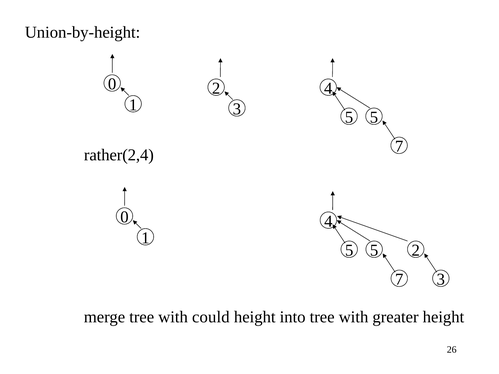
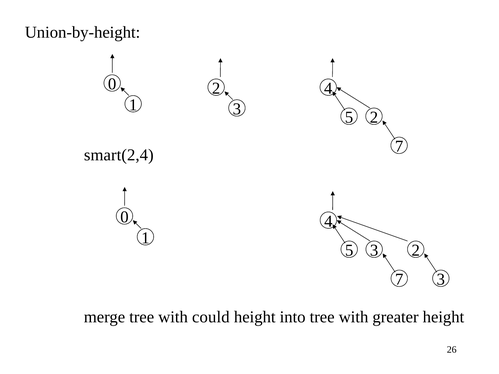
5: 5 -> 2 (374, 117)
rather(2,4: rather(2,4 -> smart(2,4 (119, 155)
5: 5 -> 3 (374, 251)
